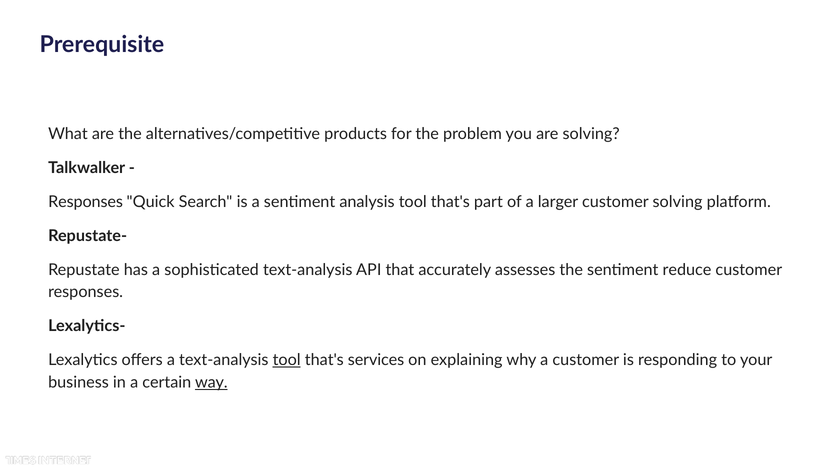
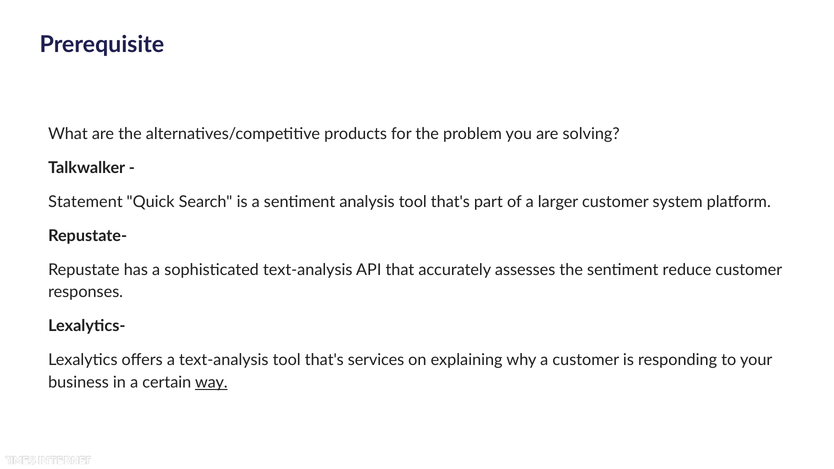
Responses: Responses -> Statement (85, 202)
customer solving: solving -> system (678, 202)
tool underline: present -> none (287, 360)
